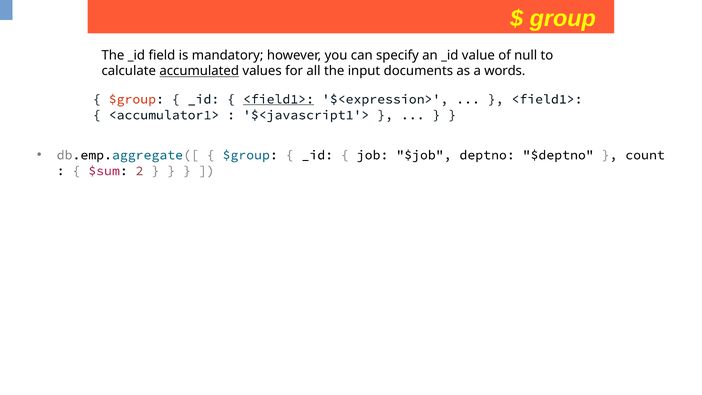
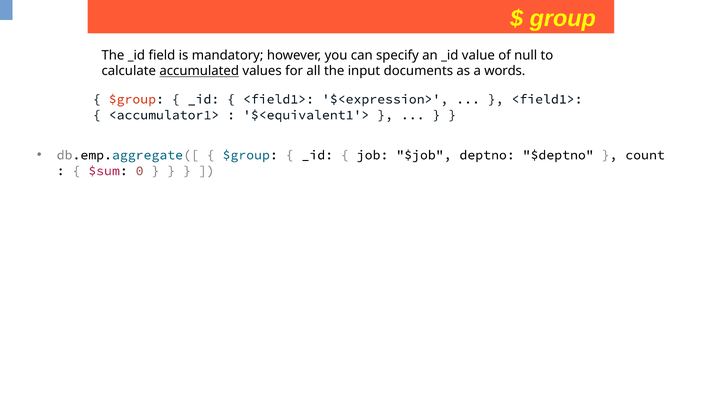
<field1> underline: present -> none (278, 99)
$<javascript1'>: $<javascript1'> -> $<equivalent1'> (306, 115)
2: 2 -> 0 (140, 171)
